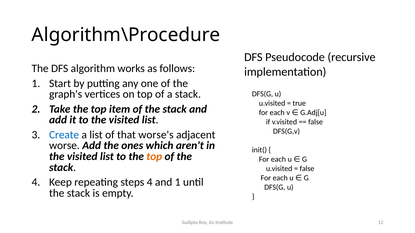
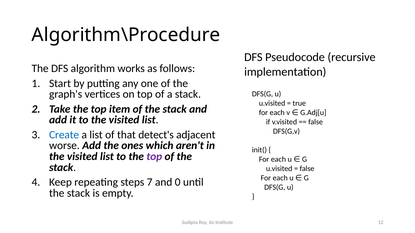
worse's: worse's -> detect's (156, 135)
top colour: orange -> purple (154, 157)
steps 4: 4 -> 7 (150, 183)
and 1: 1 -> 0 (178, 183)
